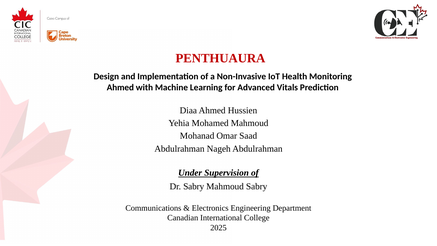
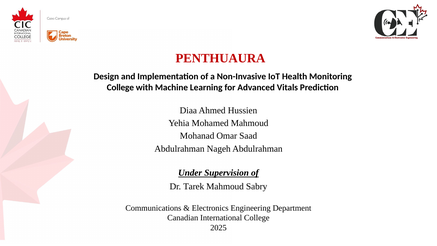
Ahmed: Ahmed -> College (120, 87)
Dr Sabry: Sabry -> Tarek (194, 186)
